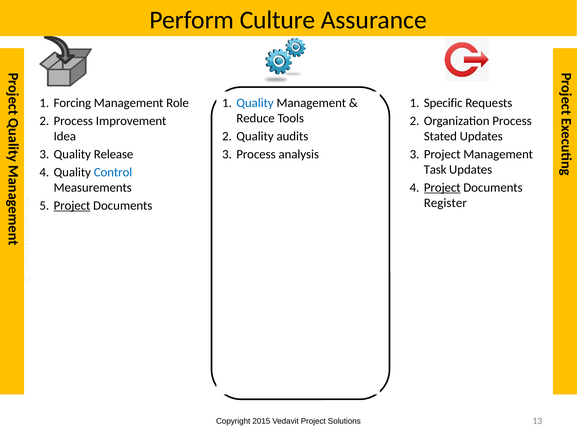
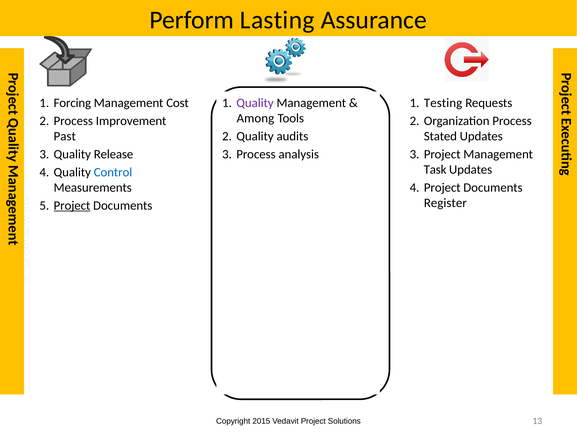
Culture: Culture -> Lasting (277, 20)
Role: Role -> Cost (178, 103)
Quality colour: blue -> purple (255, 103)
Specific: Specific -> Testing (443, 103)
Reduce: Reduce -> Among (255, 118)
Idea: Idea -> Past (65, 136)
Project underline: present -> none (442, 187)
